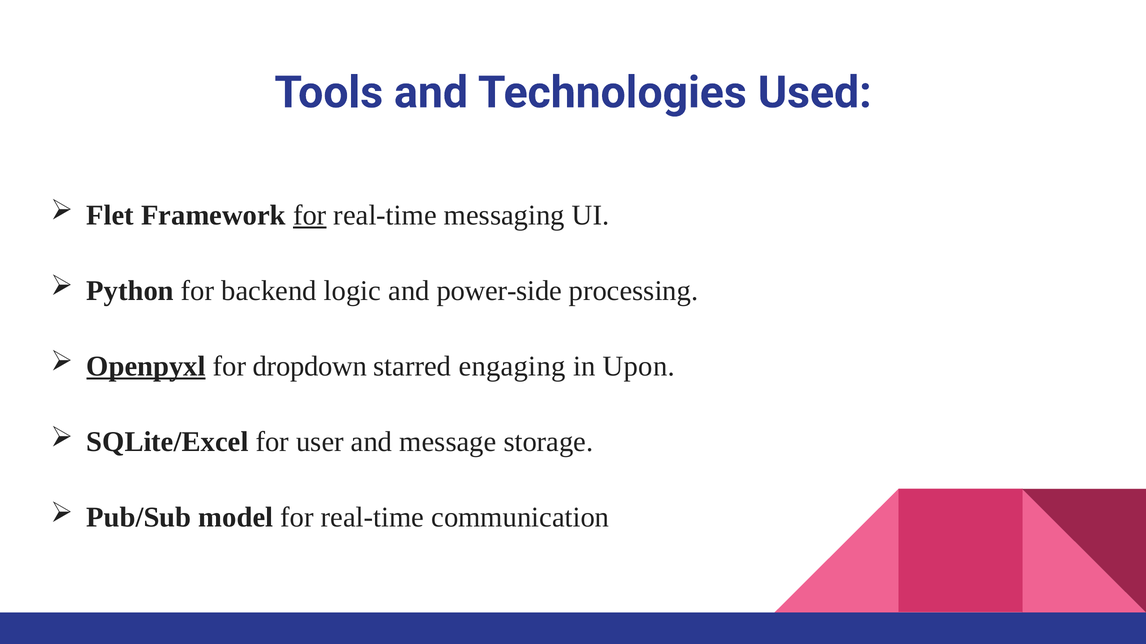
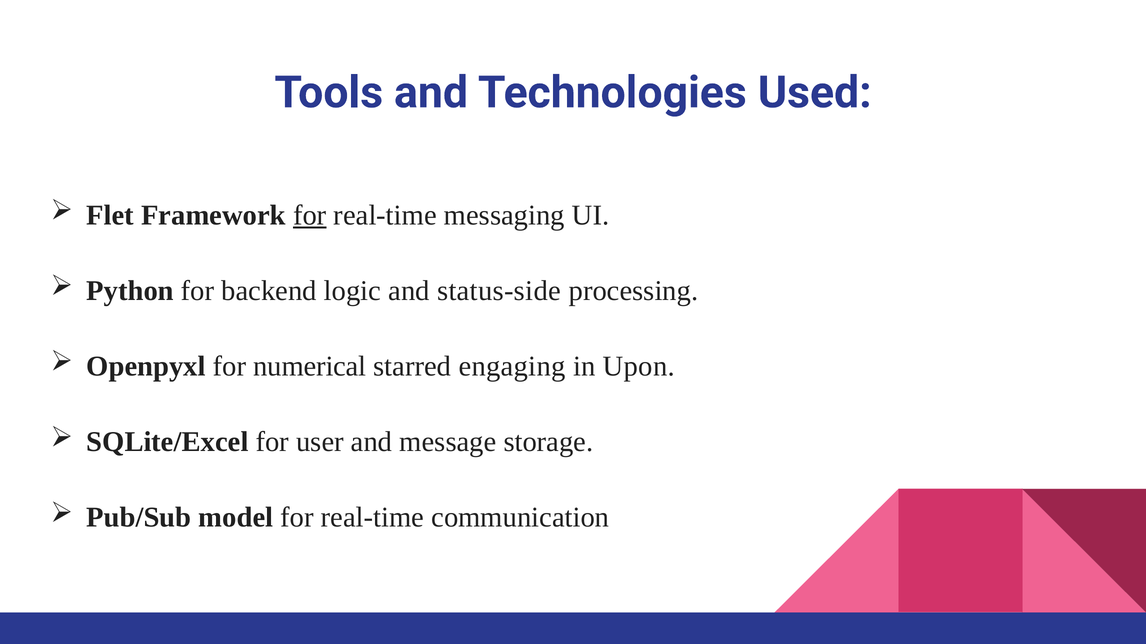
power-side: power-side -> status-side (499, 291)
Openpyxl underline: present -> none (146, 367)
dropdown: dropdown -> numerical (310, 367)
